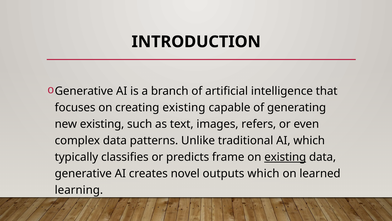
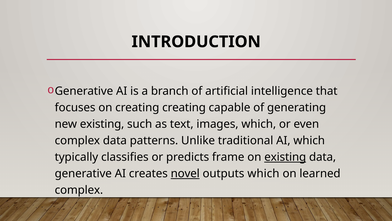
creating existing: existing -> creating (184, 107)
images refers: refers -> which (259, 124)
novel underline: none -> present (185, 173)
learning: learning -> complex (79, 190)
